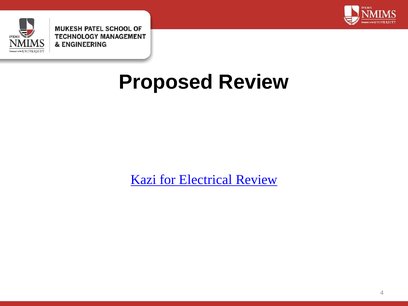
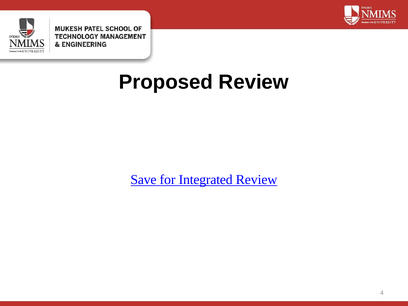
Kazi: Kazi -> Save (143, 180)
Electrical: Electrical -> Integrated (206, 180)
